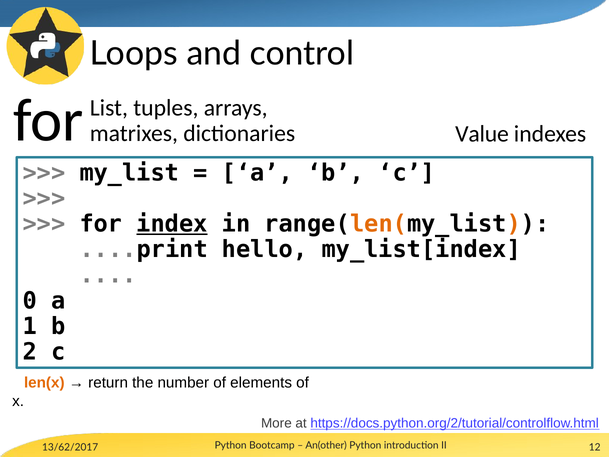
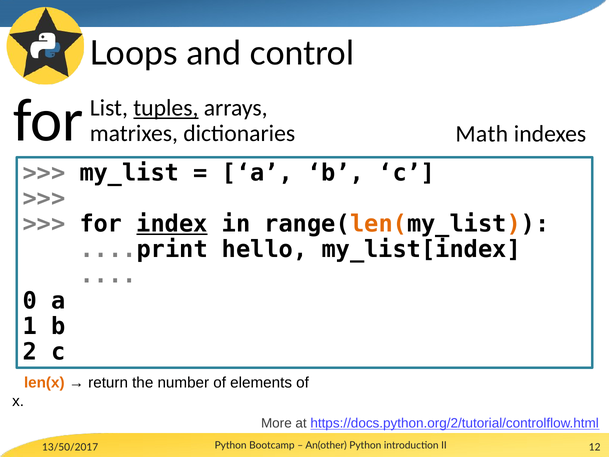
tuples underline: none -> present (166, 108)
Value: Value -> Math (482, 134)
13/62/2017: 13/62/2017 -> 13/50/2017 (70, 447)
